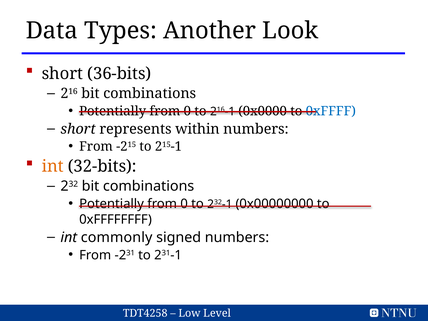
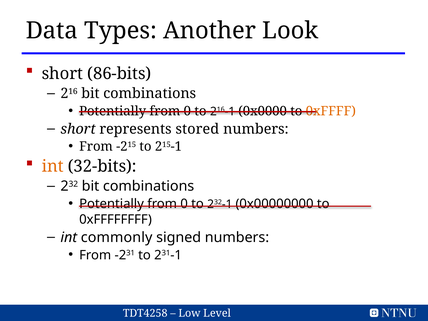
36-bits: 36-bits -> 86-bits (119, 74)
0xFFFF colour: blue -> orange (331, 111)
within: within -> stored (197, 129)
